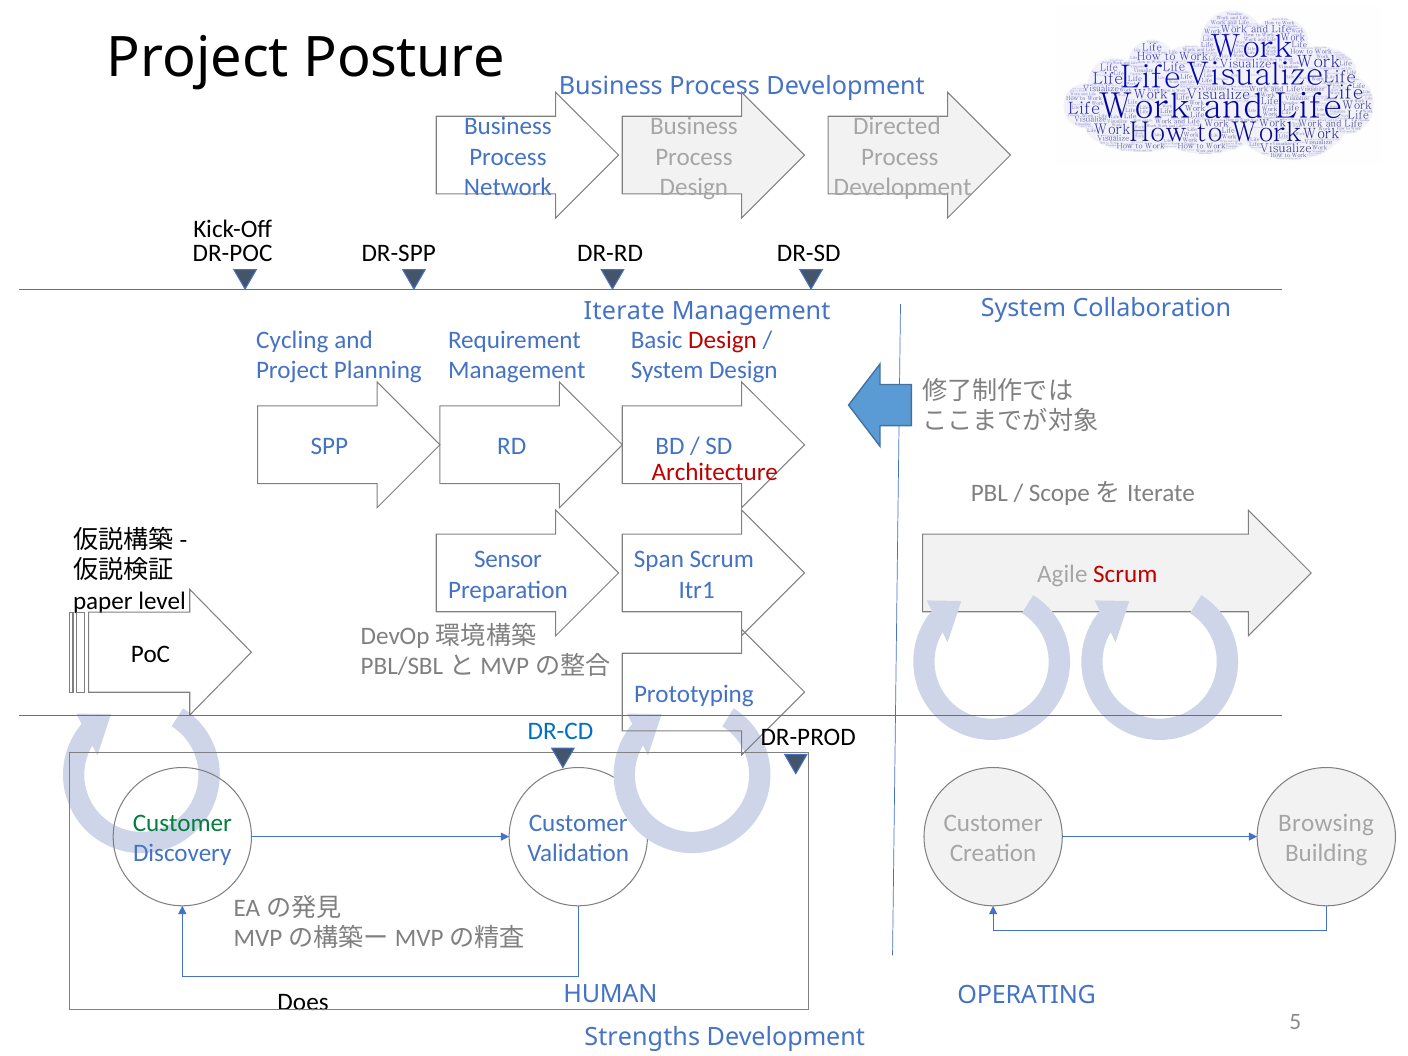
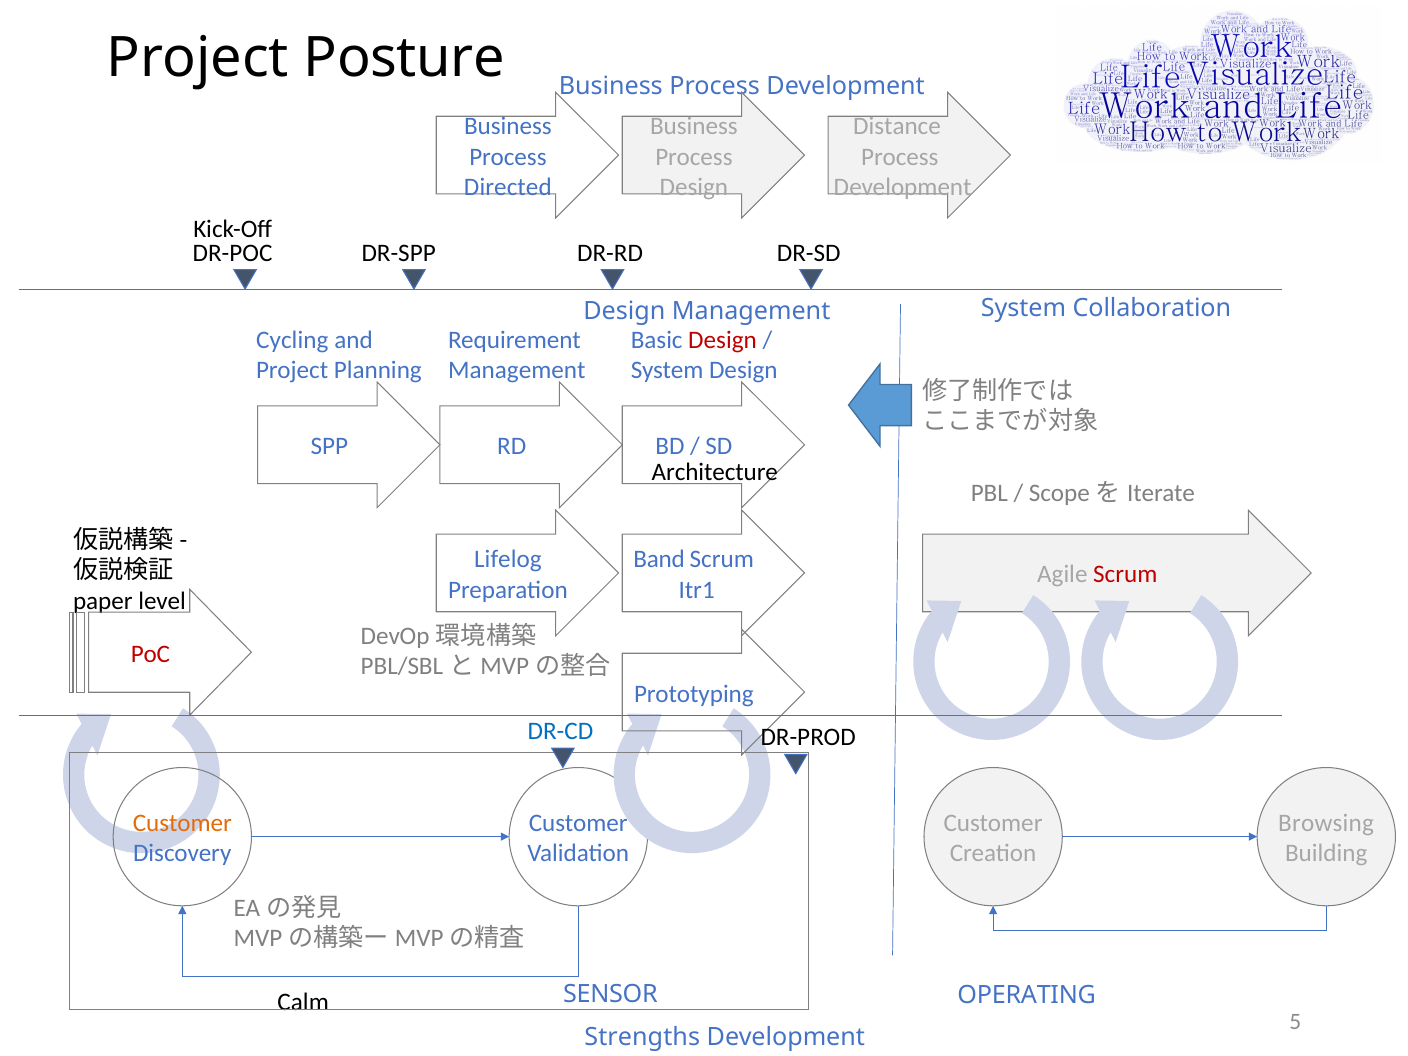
Directed: Directed -> Distance (897, 127)
Network: Network -> Directed (508, 187)
Iterate: Iterate -> Design (624, 312)
Architecture colour: red -> black (715, 472)
Sensor: Sensor -> Lifelog (508, 560)
Span: Span -> Band (659, 560)
PoC colour: black -> red (151, 654)
Customer colour: green -> orange (182, 823)
HUMAN: HUMAN -> SENSOR (610, 995)
Does: Does -> Calm (303, 1002)
